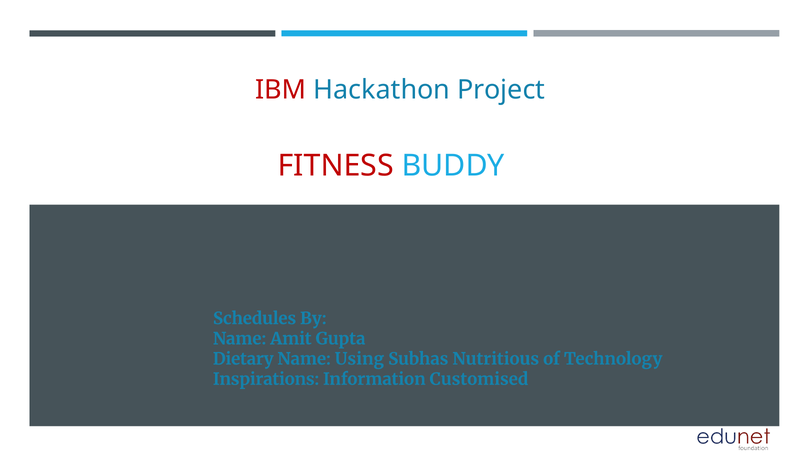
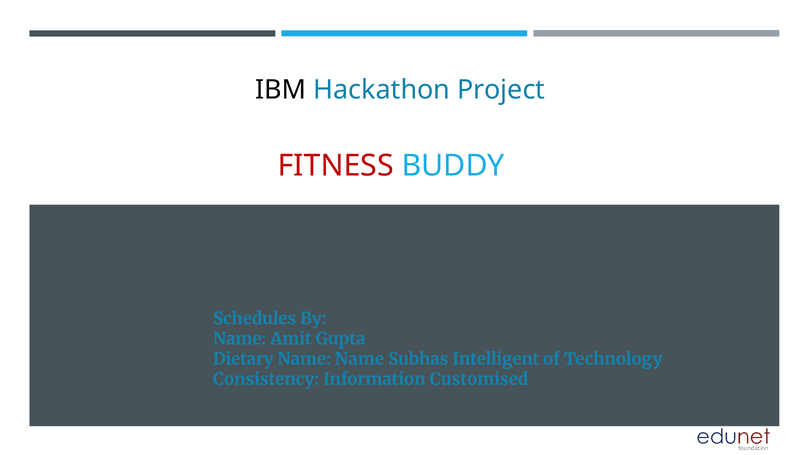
IBM colour: red -> black (281, 90)
Name Using: Using -> Name (359, 359)
Nutritious: Nutritious -> Intelligent (496, 359)
Inspirations: Inspirations -> Consistency (266, 379)
